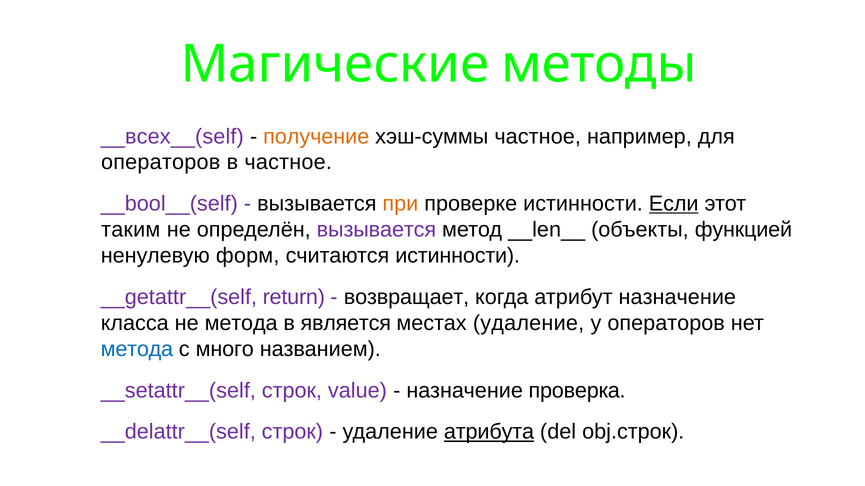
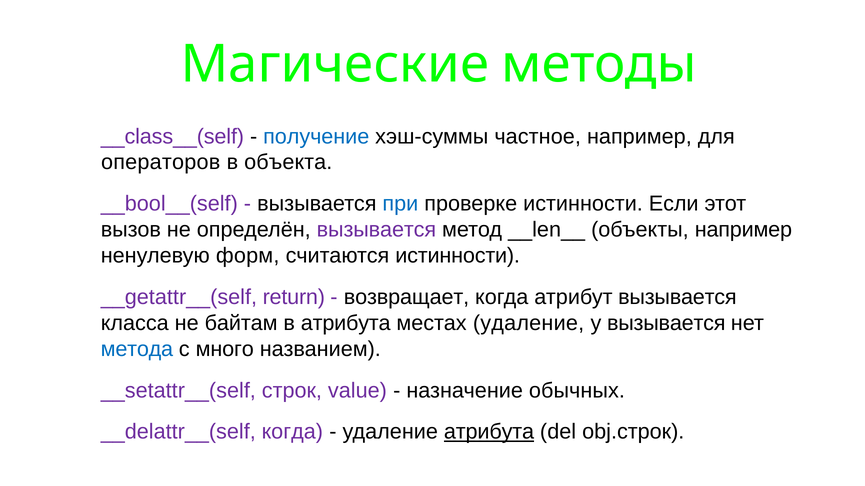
__всех__(self: __всех__(self -> __class__(self (172, 137)
получение colour: orange -> blue (316, 137)
в частное: частное -> объекта (288, 163)
при colour: orange -> blue (400, 204)
Если underline: present -> none (674, 204)
таким: таким -> вызов (131, 230)
объекты функцией: функцией -> например (743, 230)
атрибут назначение: назначение -> вызывается (677, 297)
не метода: метода -> байтам (241, 323)
в является: является -> атрибута (346, 323)
у операторов: операторов -> вызывается (666, 323)
проверка: проверка -> обычных (577, 391)
__delattr__(self строк: строк -> когда (292, 432)
